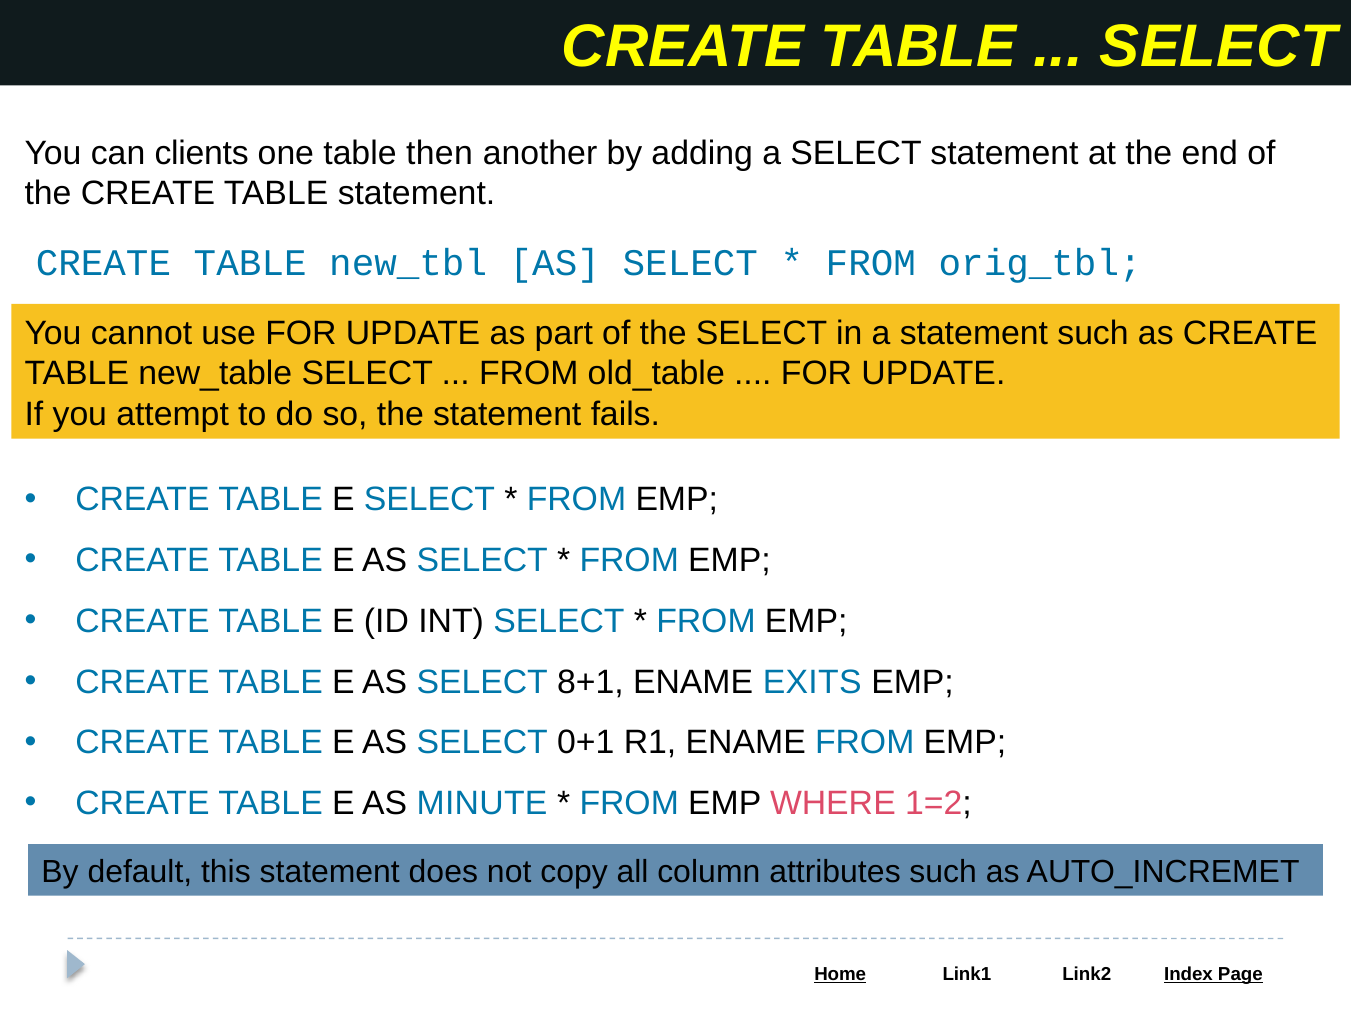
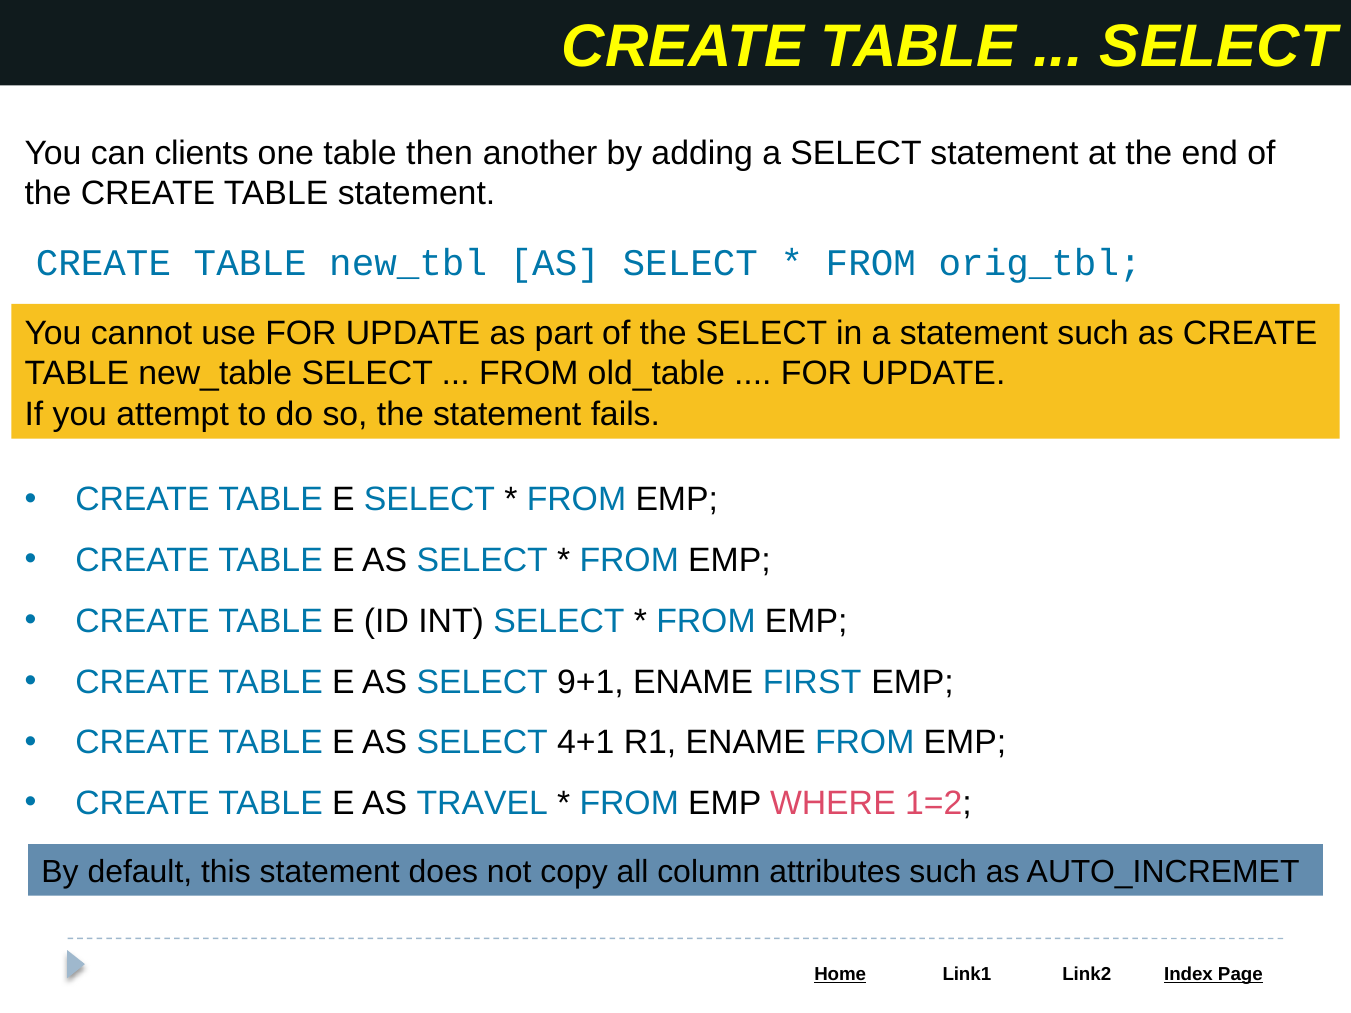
8+1: 8+1 -> 9+1 (590, 682)
EXITS: EXITS -> FIRST (812, 682)
0+1: 0+1 -> 4+1 (586, 743)
MINUTE: MINUTE -> TRAVEL (482, 804)
